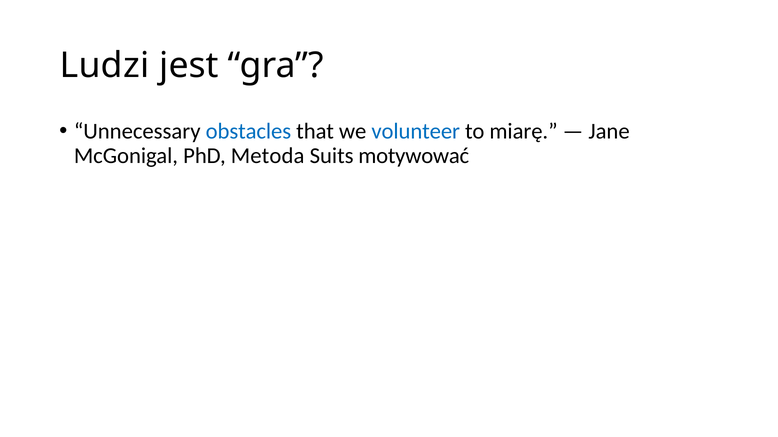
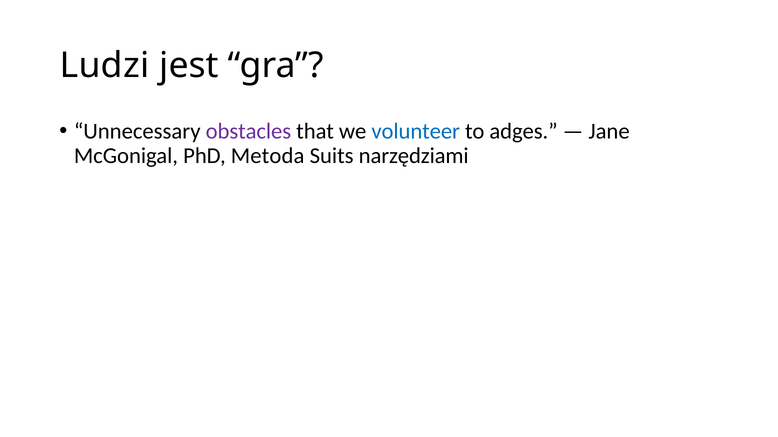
obstacles colour: blue -> purple (248, 132)
miarę: miarę -> adges (524, 132)
motywować: motywować -> narzędziami (414, 156)
